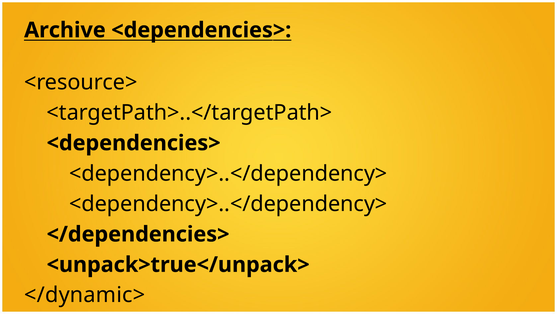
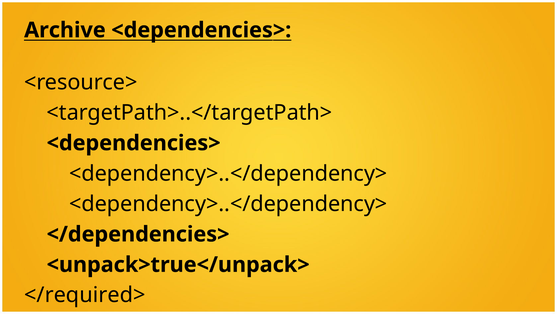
</dynamic>: </dynamic> -> </required> (85, 295)
